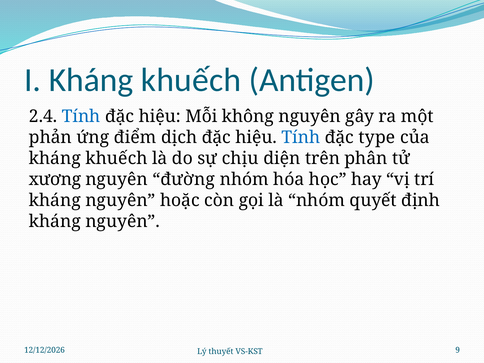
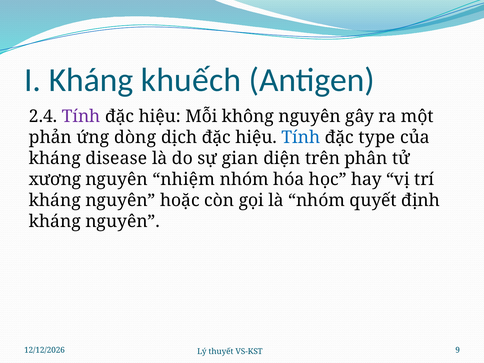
Tính colour: blue -> purple (81, 117)
điểm: điểm -> dòng (135, 137)
khuếch: khuếch -> disease (116, 158)
chịu: chịu -> gian (240, 158)
đường: đường -> nhiệm (184, 179)
